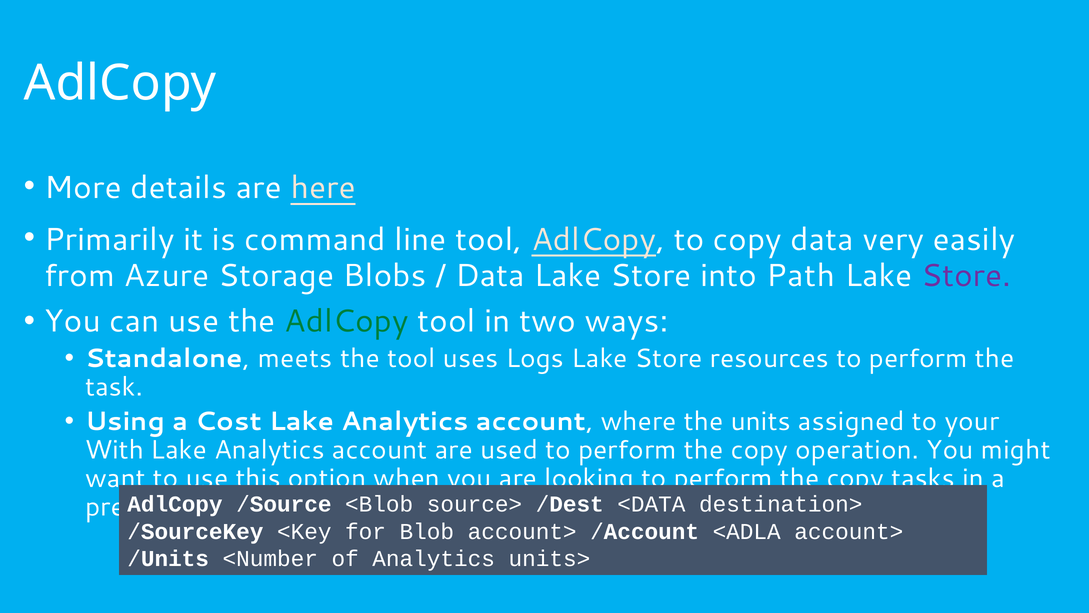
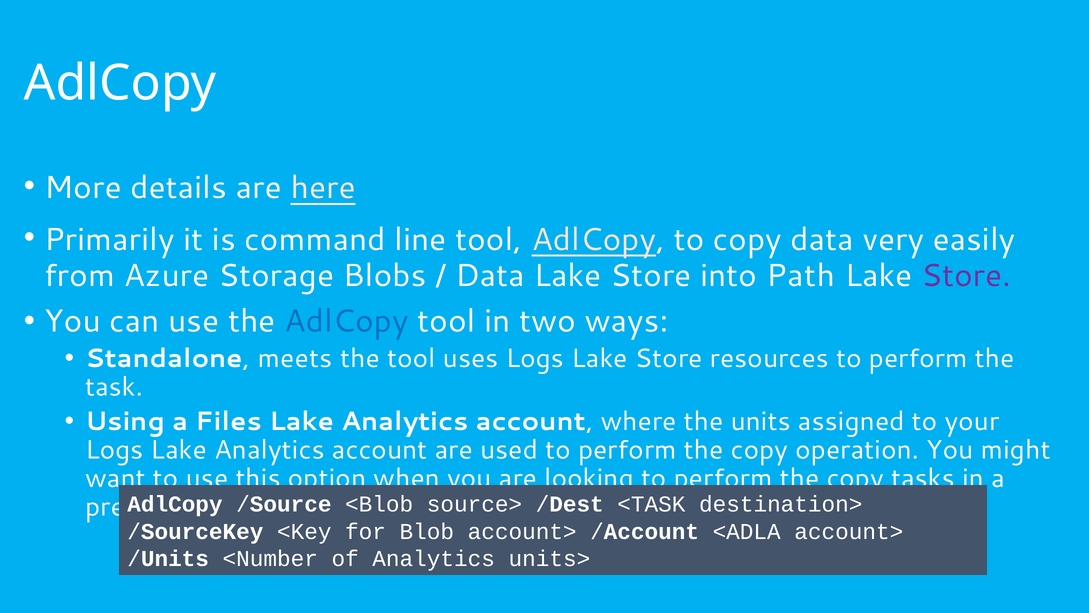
AdlCopy colour: green -> blue (346, 321)
Cost: Cost -> Files (228, 421)
With: With -> Logs (114, 450)
<DATA: <DATA -> <TASK (651, 504)
